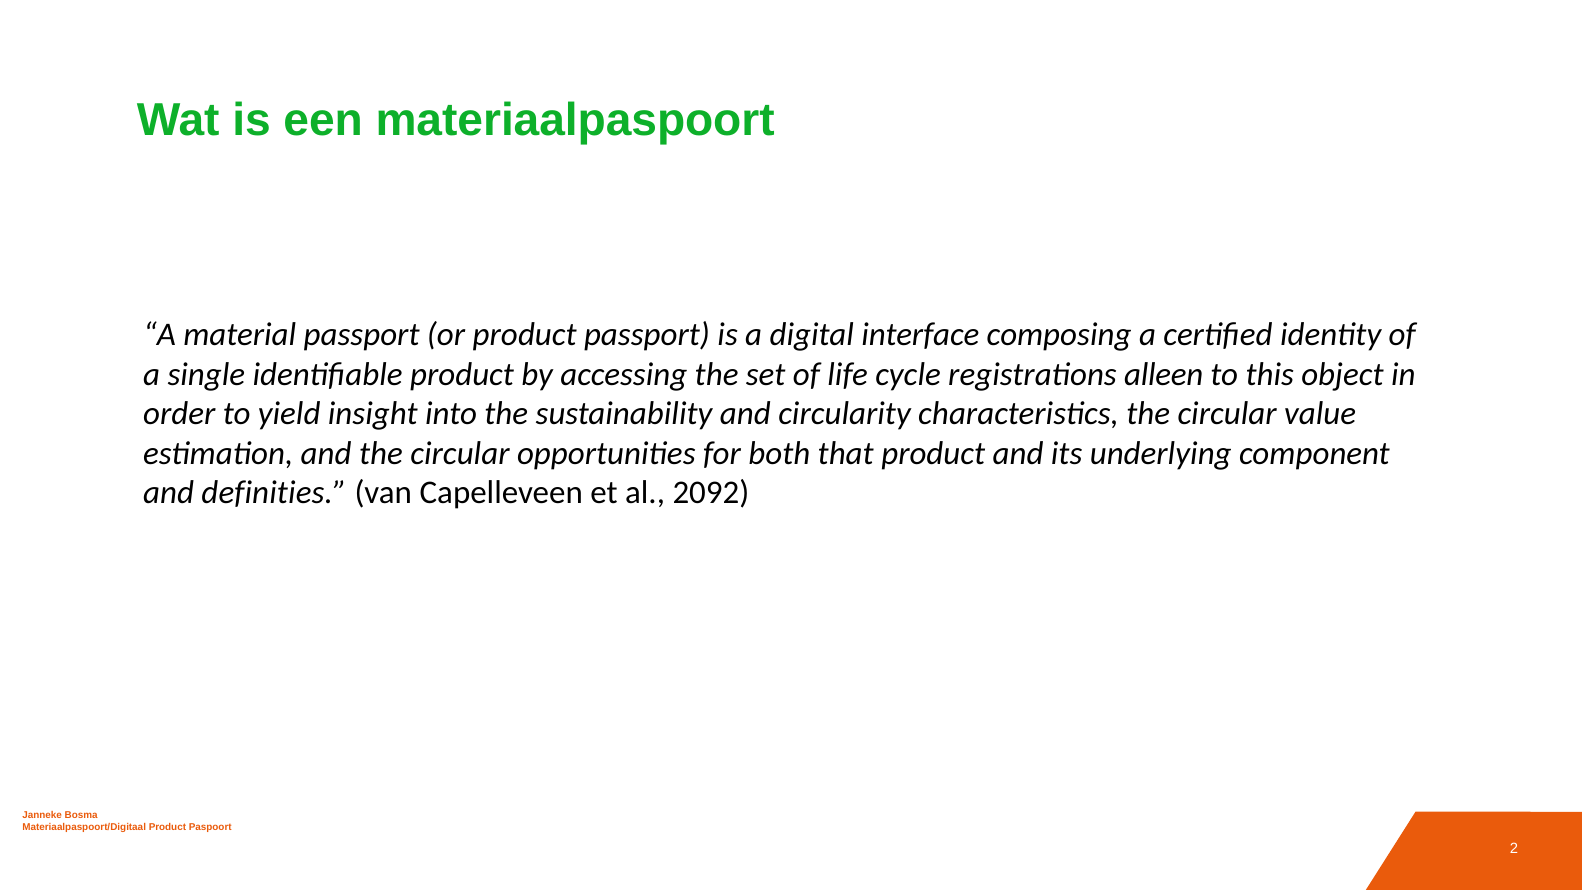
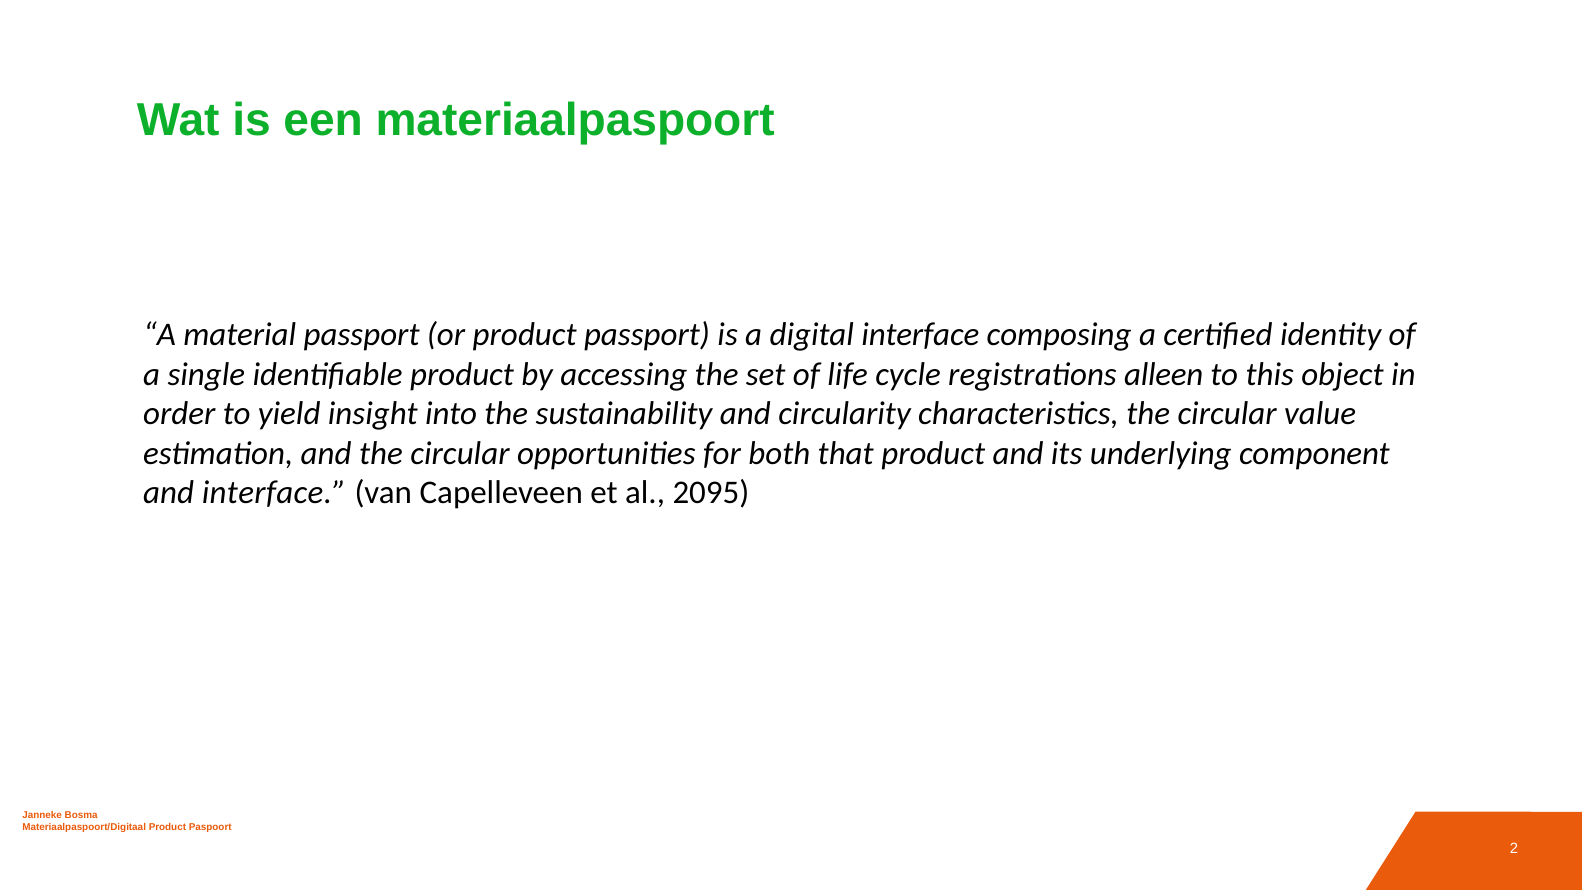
and definities: definities -> interface (274, 493)
2092: 2092 -> 2095 (711, 493)
